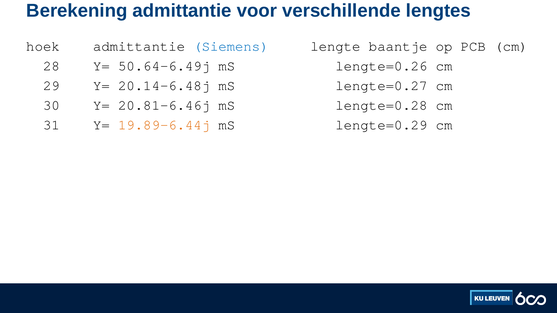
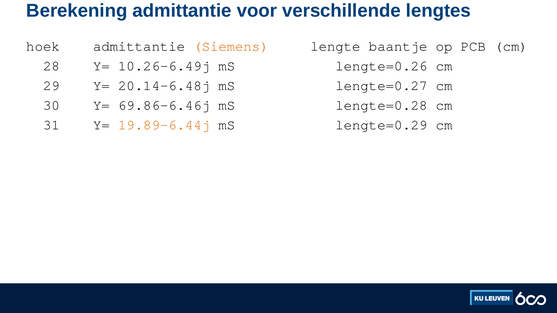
Siemens colour: blue -> orange (231, 46)
50.64-6.49j: 50.64-6.49j -> 10.26-6.49j (164, 66)
20.81-6.46j: 20.81-6.46j -> 69.86-6.46j (164, 105)
